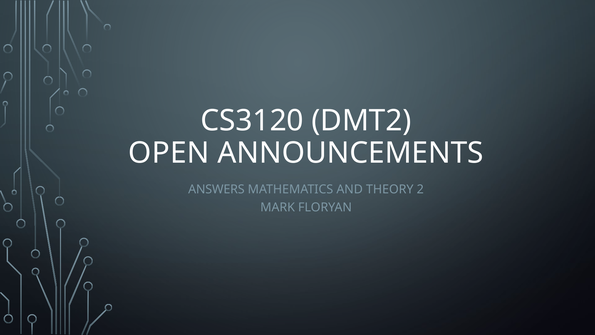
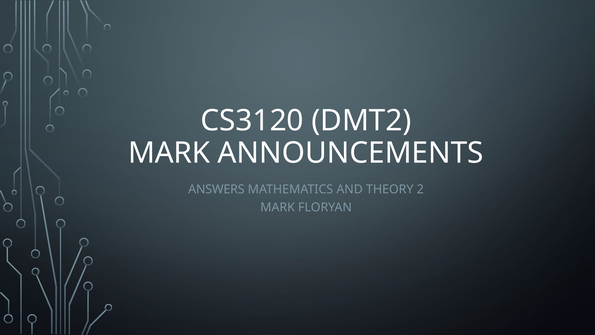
OPEN: OPEN -> MARK (169, 153)
